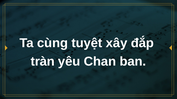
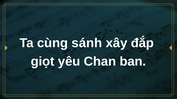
tuyệt: tuyệt -> sánh (87, 43)
tràn: tràn -> giọt (43, 62)
